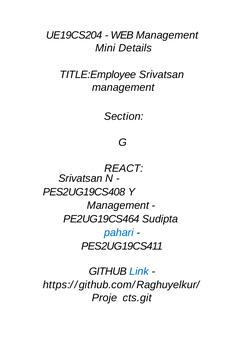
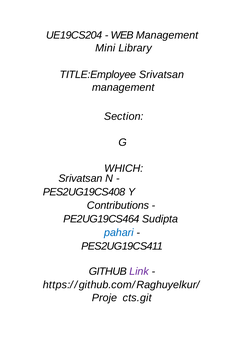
Details: Details -> Library (135, 48)
REACT: REACT -> WHICH (124, 169)
Management: Management -> Contributions (118, 206)
Link colour: blue -> purple (139, 272)
